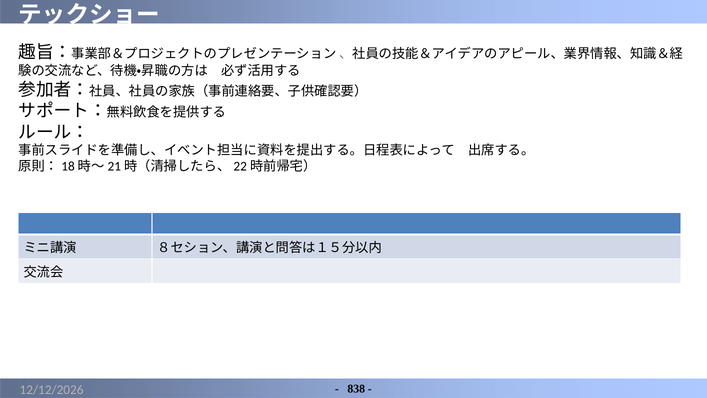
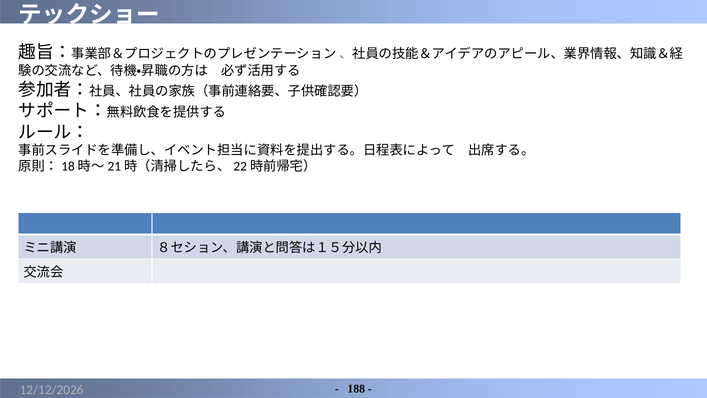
838: 838 -> 188 (356, 389)
